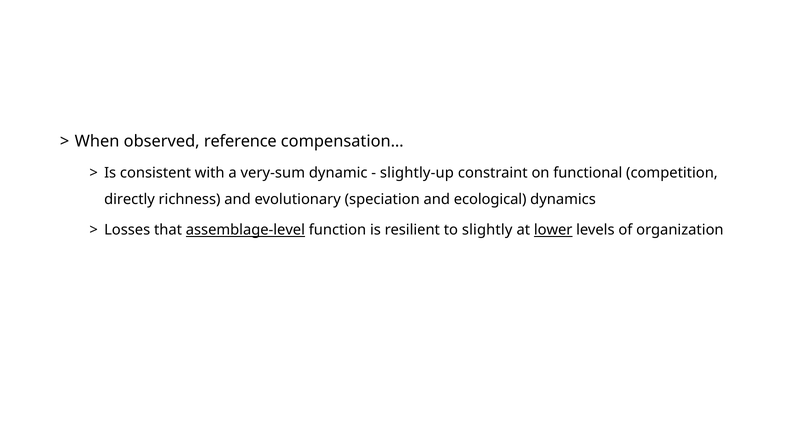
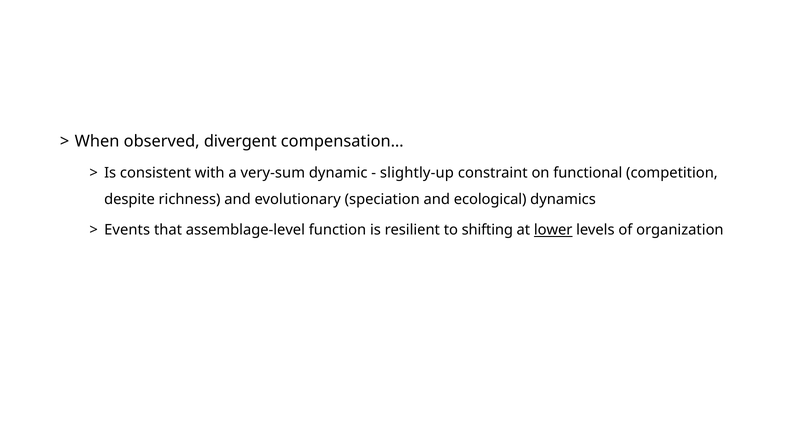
reference: reference -> divergent (240, 141)
directly: directly -> despite (129, 199)
Losses: Losses -> Events (127, 230)
assemblage-level underline: present -> none (245, 230)
slightly: slightly -> shifting (487, 230)
